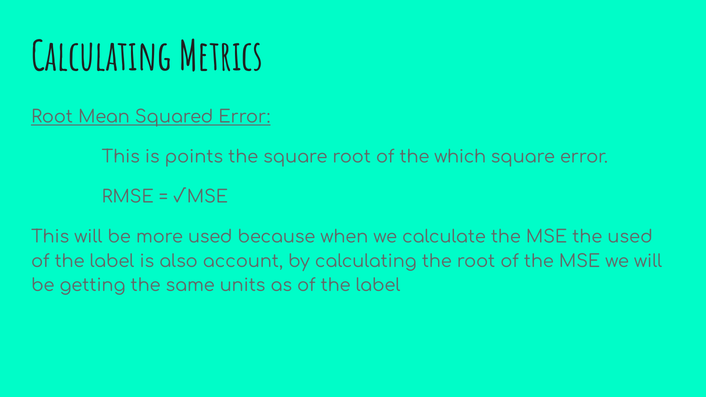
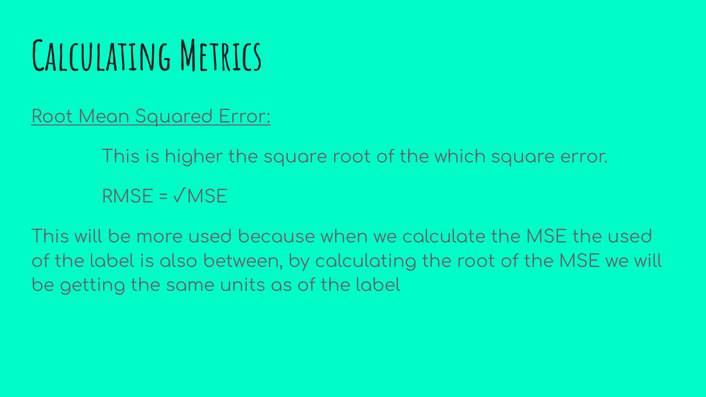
points: points -> higher (194, 157)
account: account -> between (243, 261)
